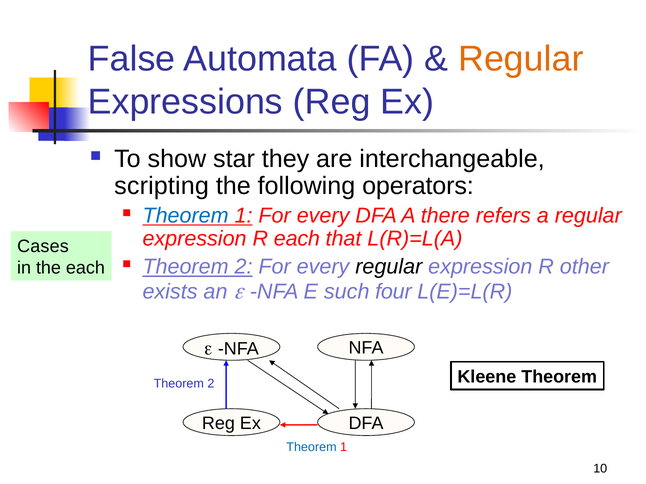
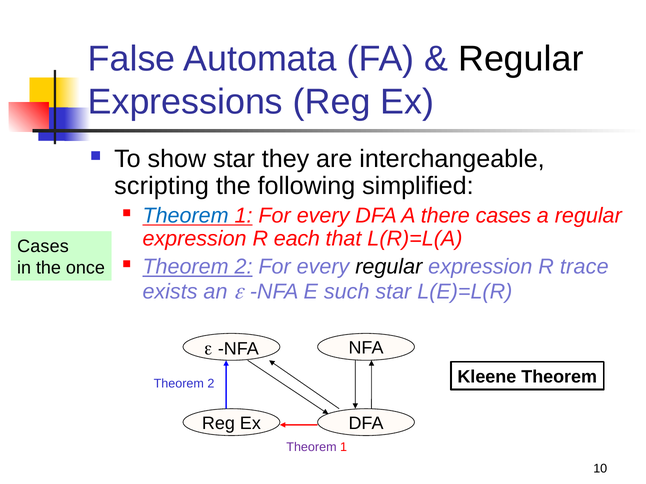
Regular colour: orange -> black (521, 59)
operators: operators -> simplified (418, 186)
there refers: refers -> cases (503, 216)
the each: each -> once (85, 268)
other: other -> trace (584, 267)
such four: four -> star (393, 292)
Theorem colour: blue -> purple (311, 448)
